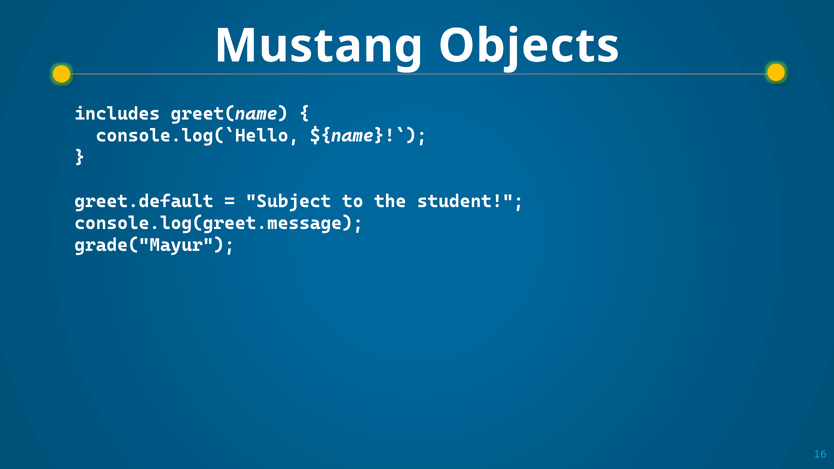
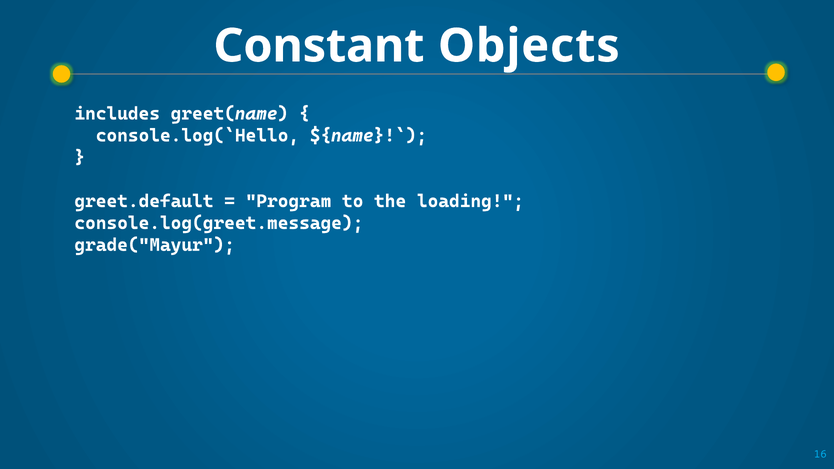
Mustang: Mustang -> Constant (319, 46)
Subject: Subject -> Program (288, 201)
student: student -> loading (470, 201)
